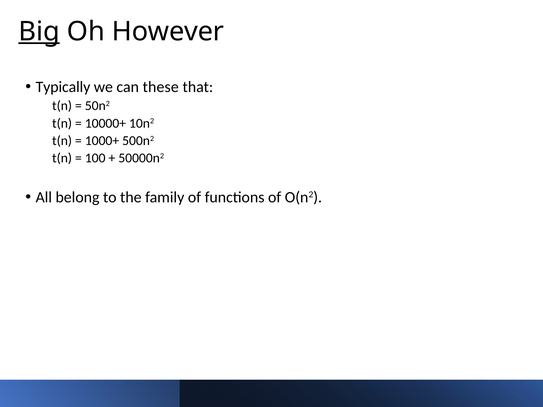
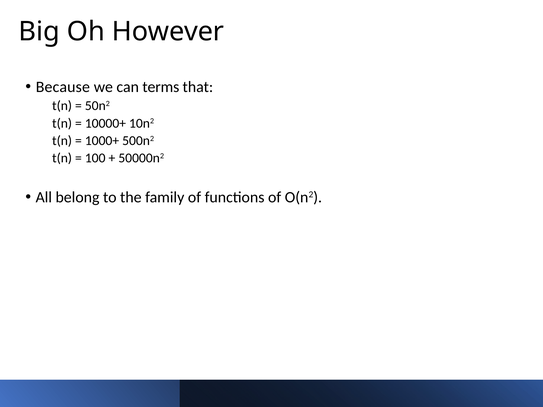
Big underline: present -> none (39, 31)
Typically: Typically -> Because (63, 87)
these: these -> terms (161, 87)
